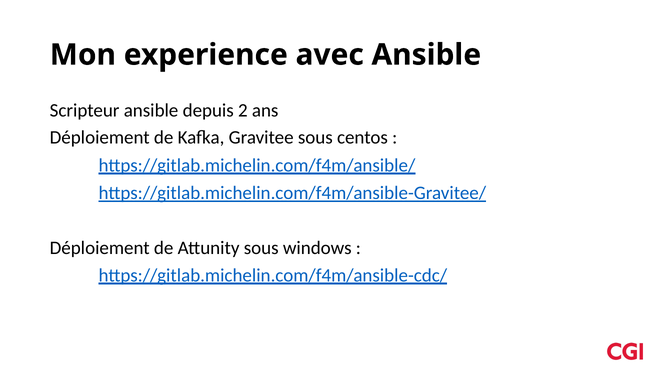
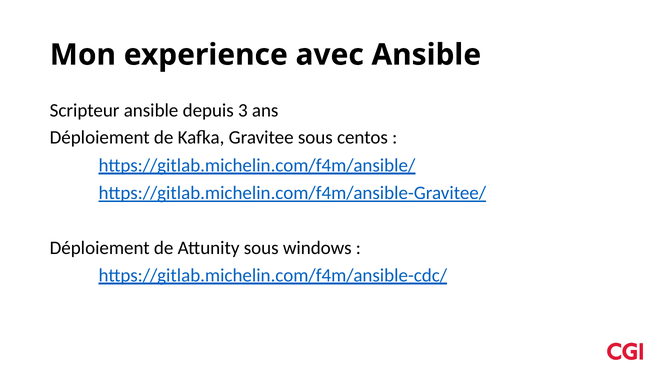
2: 2 -> 3 (243, 110)
